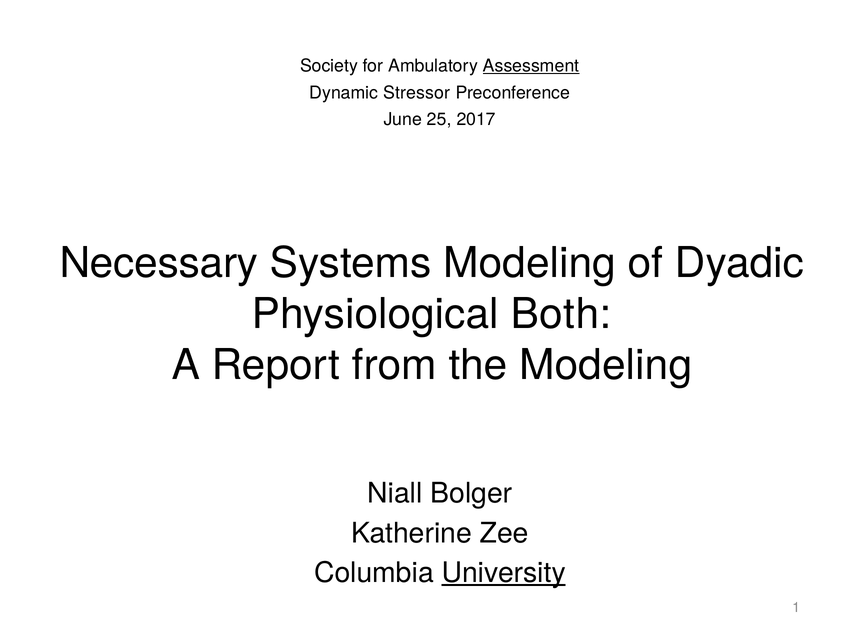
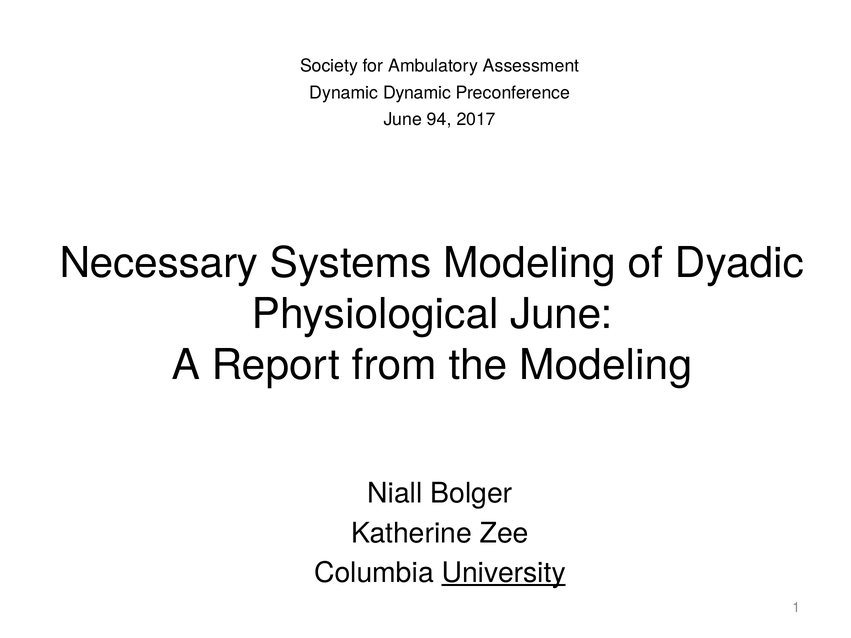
Assessment underline: present -> none (531, 66)
Dynamic Stressor: Stressor -> Dynamic (417, 93)
25: 25 -> 94 (439, 120)
Physiological Both: Both -> June (561, 314)
